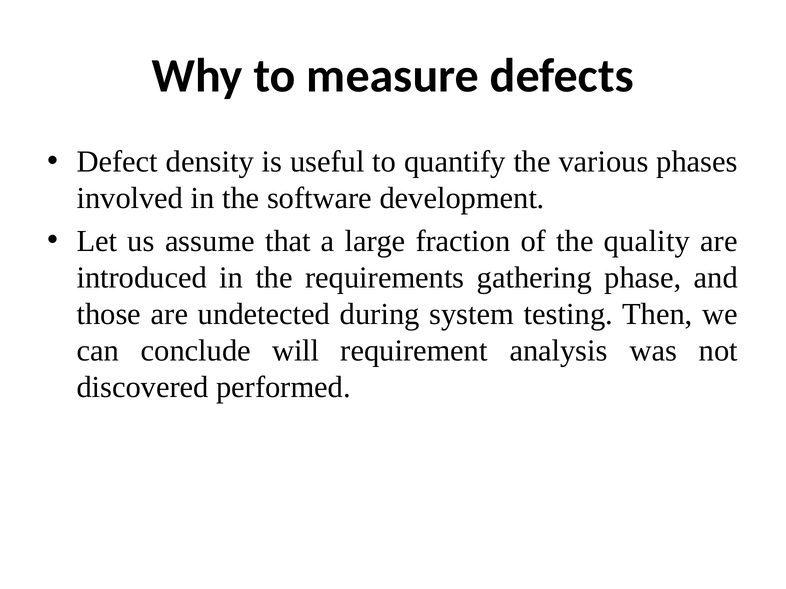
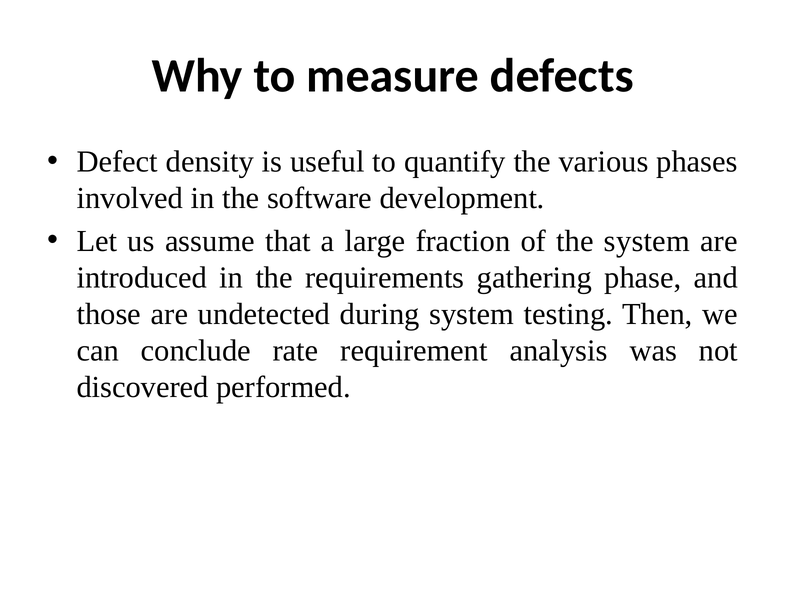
the quality: quality -> system (647, 241)
will: will -> rate (296, 351)
